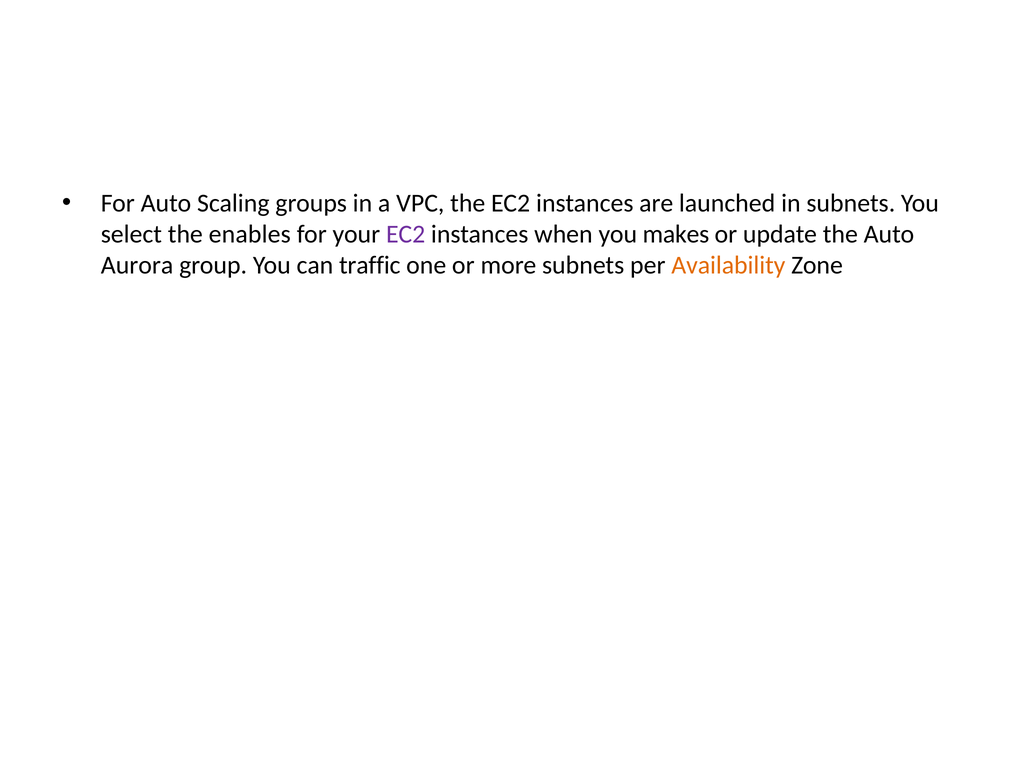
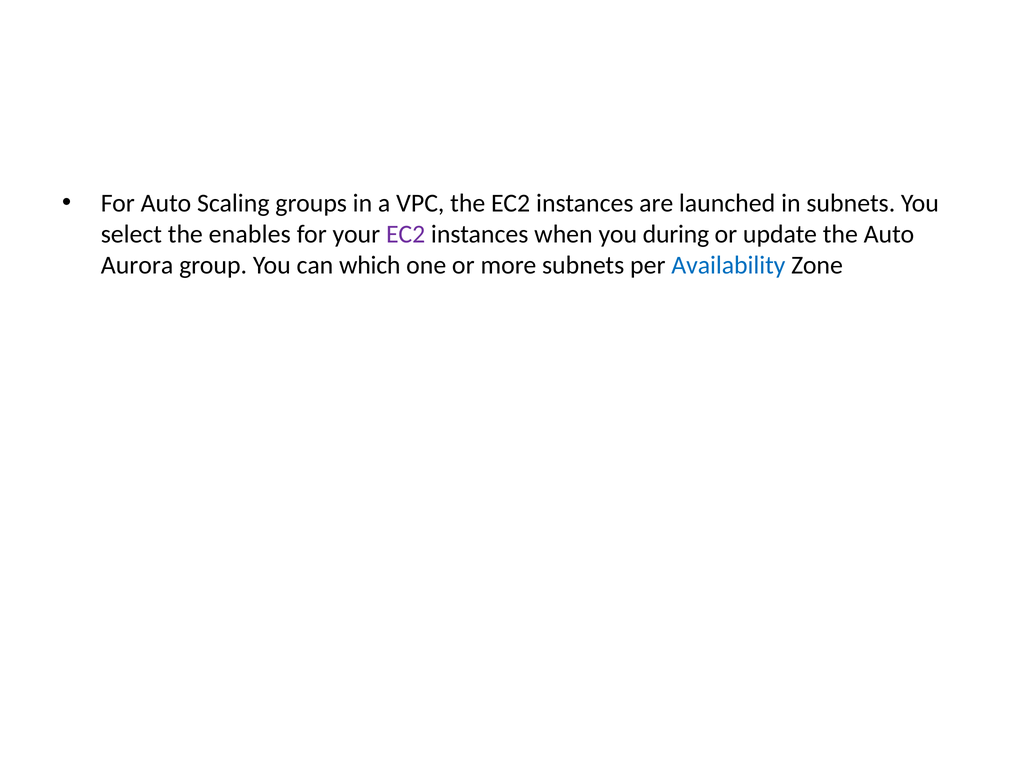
makes: makes -> during (676, 234)
traffic: traffic -> which (370, 265)
Availability colour: orange -> blue (728, 265)
